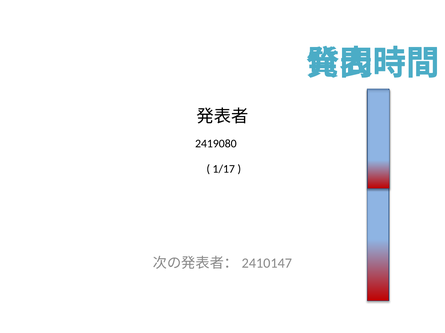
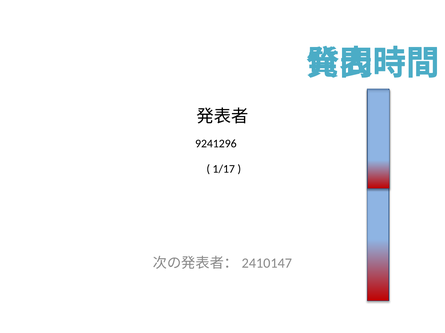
2419080: 2419080 -> 9241296 (216, 144)
